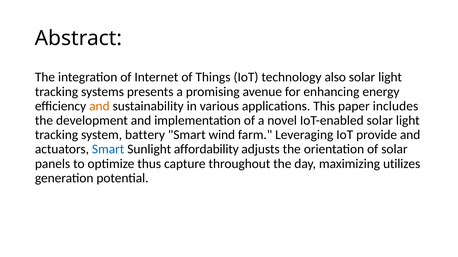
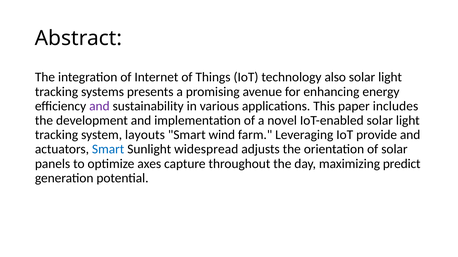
and colour: orange -> purple (99, 106)
battery: battery -> layouts (145, 135)
affordability: affordability -> widespread (206, 150)
thus: thus -> axes (149, 164)
utilizes: utilizes -> predict (402, 164)
